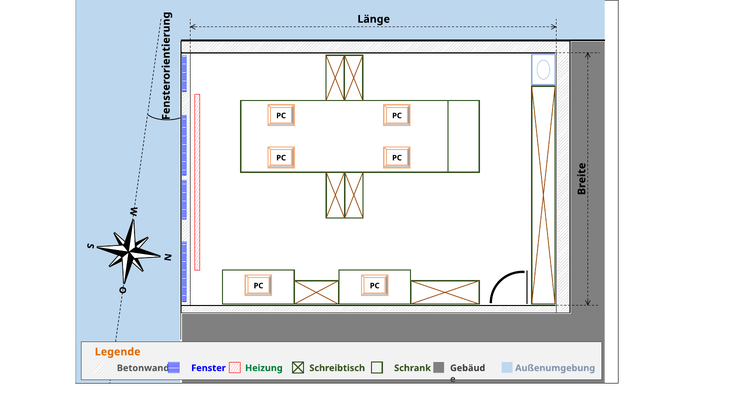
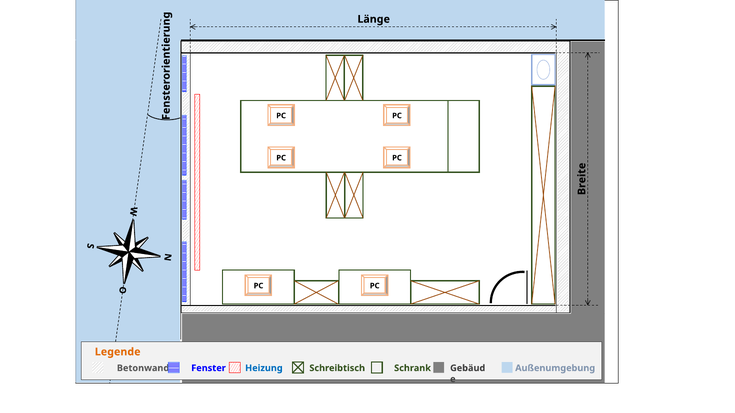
Heizung colour: green -> blue (264, 368)
